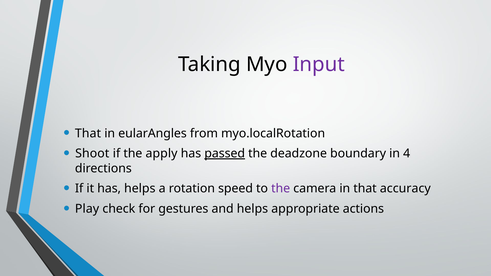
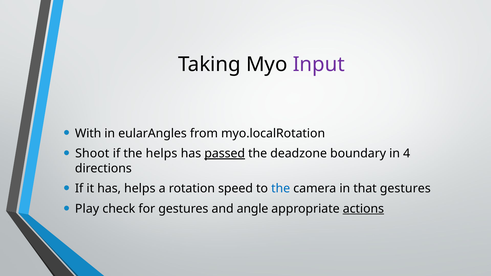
That: That -> With (88, 133)
the apply: apply -> helps (162, 154)
the colour: purple -> blue (281, 189)
that accuracy: accuracy -> gestures (405, 189)
and helps: helps -> angle (252, 209)
actions underline: none -> present (363, 209)
